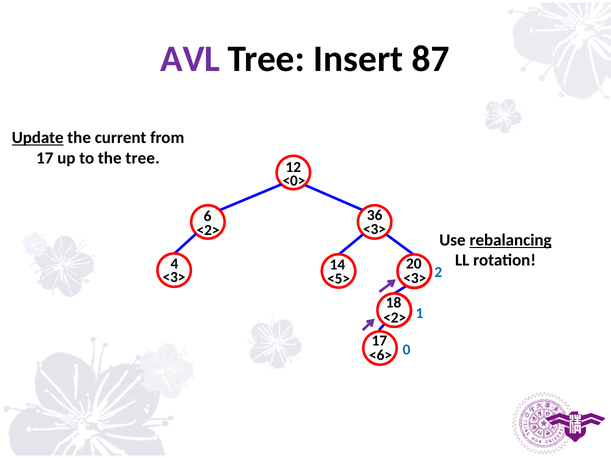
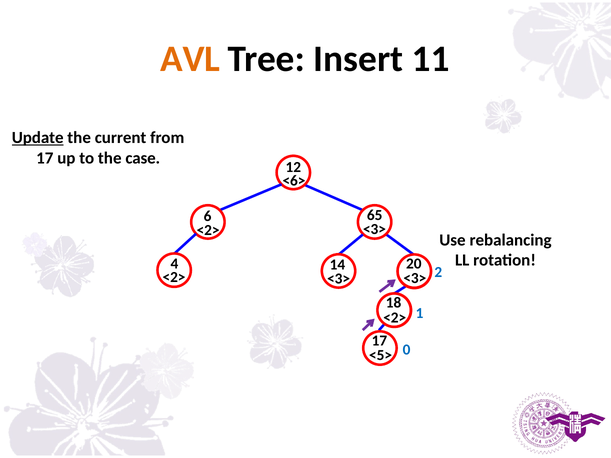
AVL colour: purple -> orange (190, 59)
87: 87 -> 11 (431, 59)
the tree: tree -> case (143, 158)
<0>: <0> -> <6> (294, 181)
36: 36 -> 65 (375, 216)
rebalancing underline: present -> none (511, 240)
<3>: <3> -> <2> (174, 277)
<5>: <5> -> <3> (339, 279)
<6>: <6> -> <5> (381, 356)
